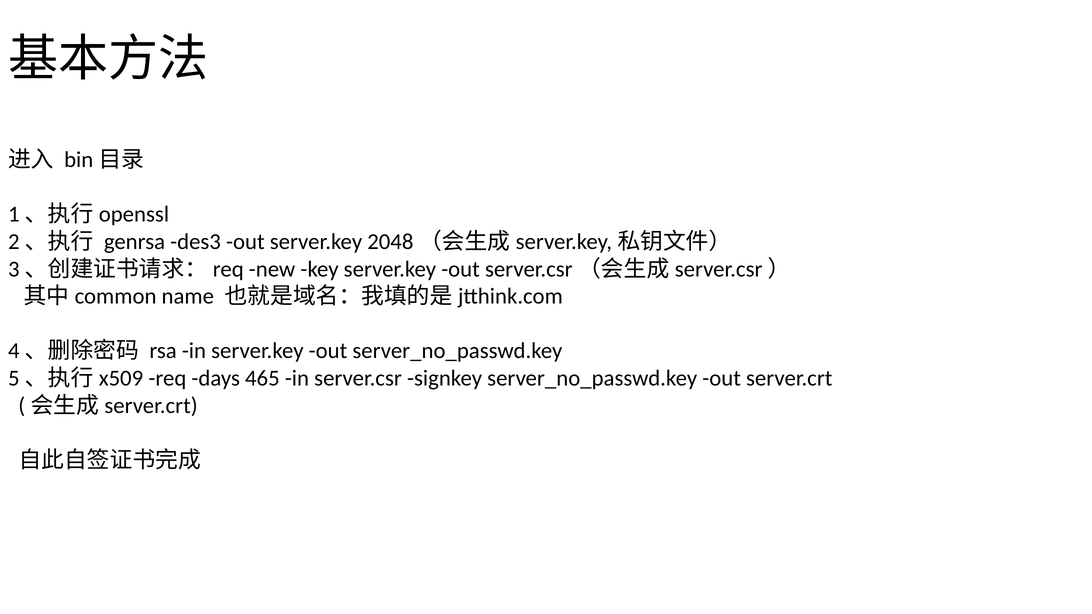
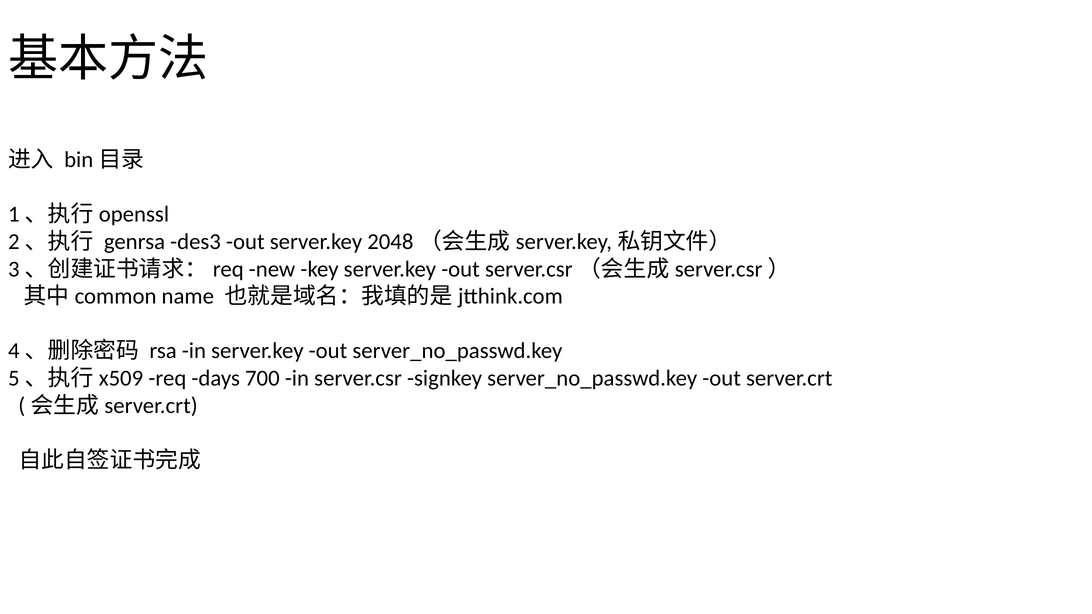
465: 465 -> 700 (262, 378)
